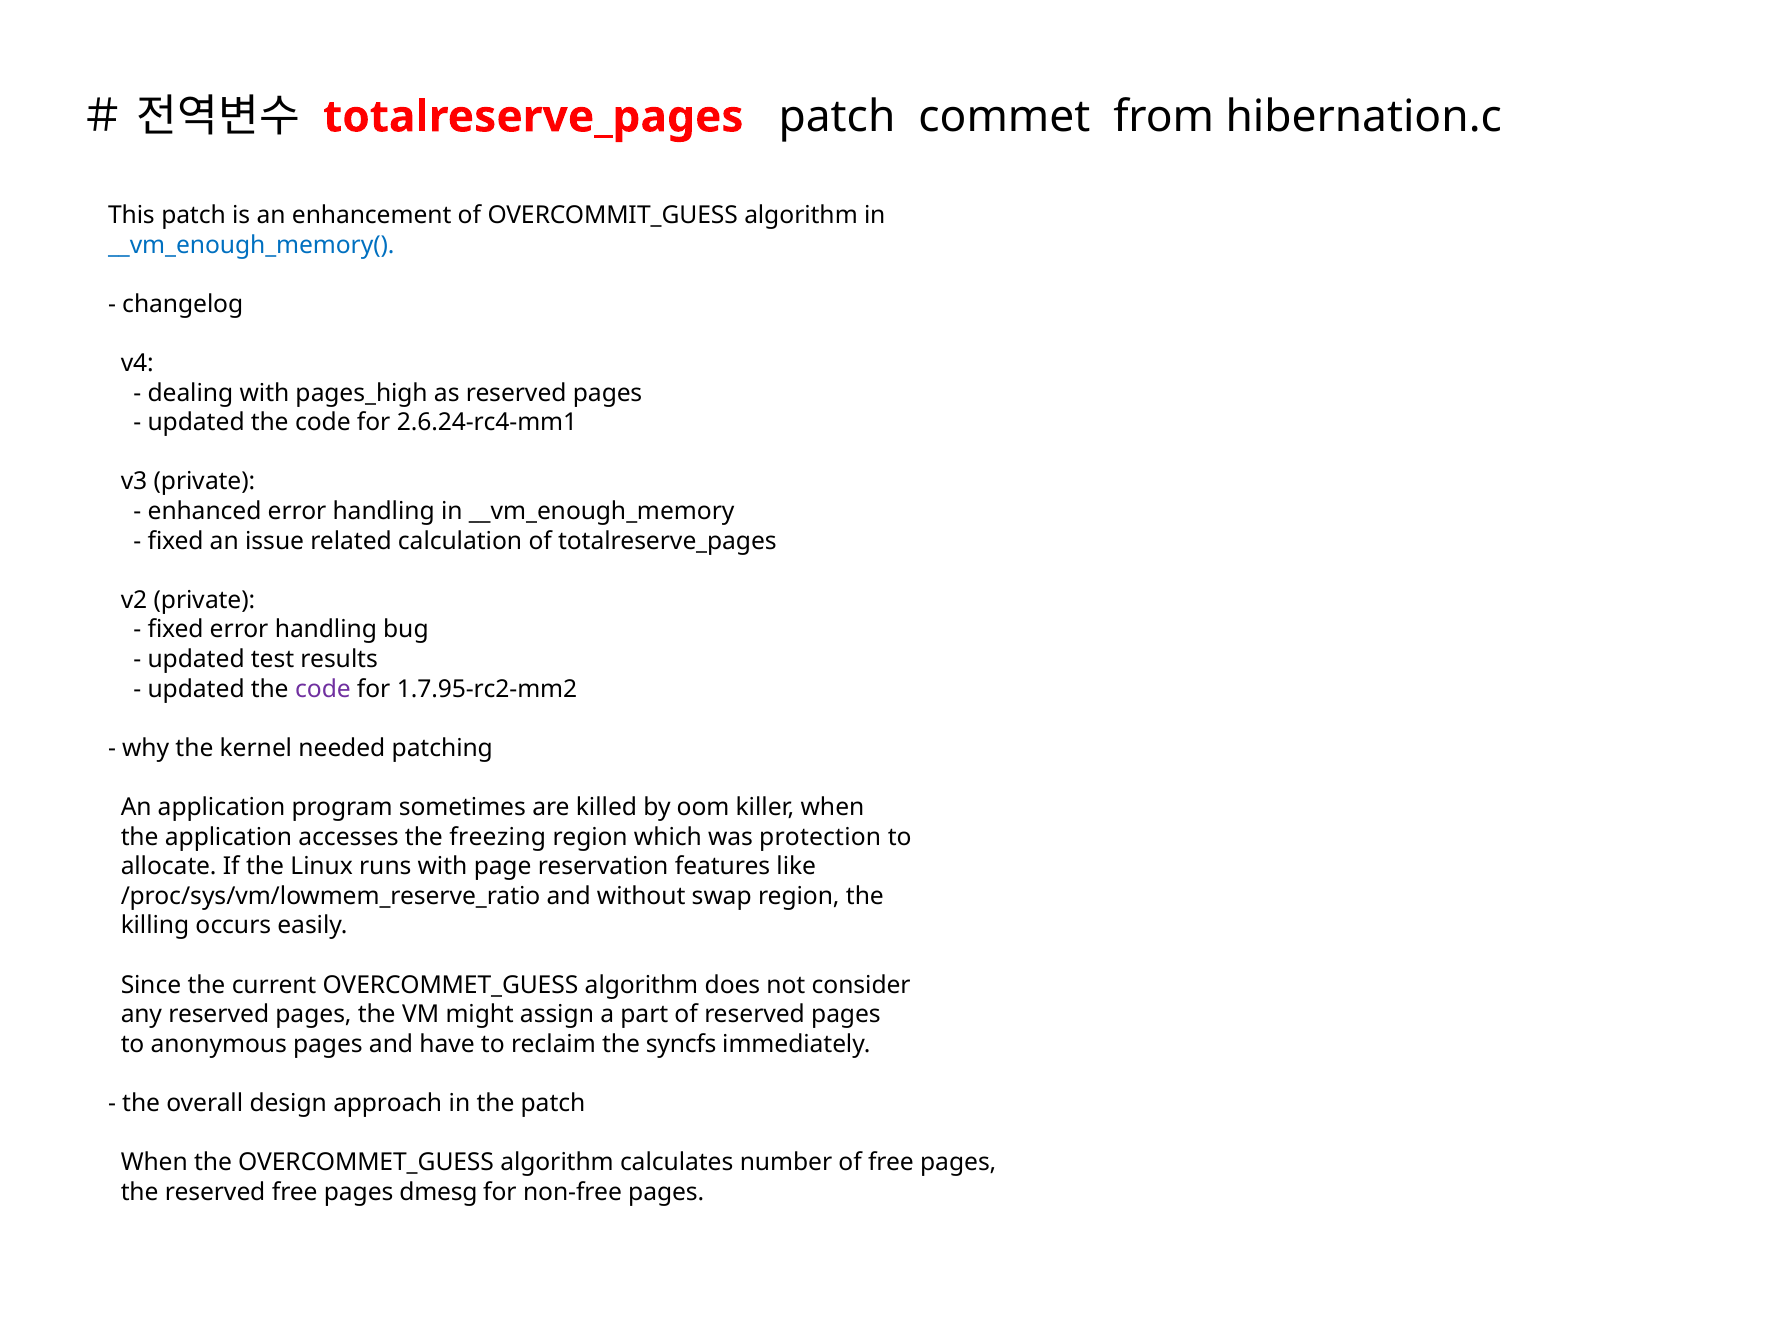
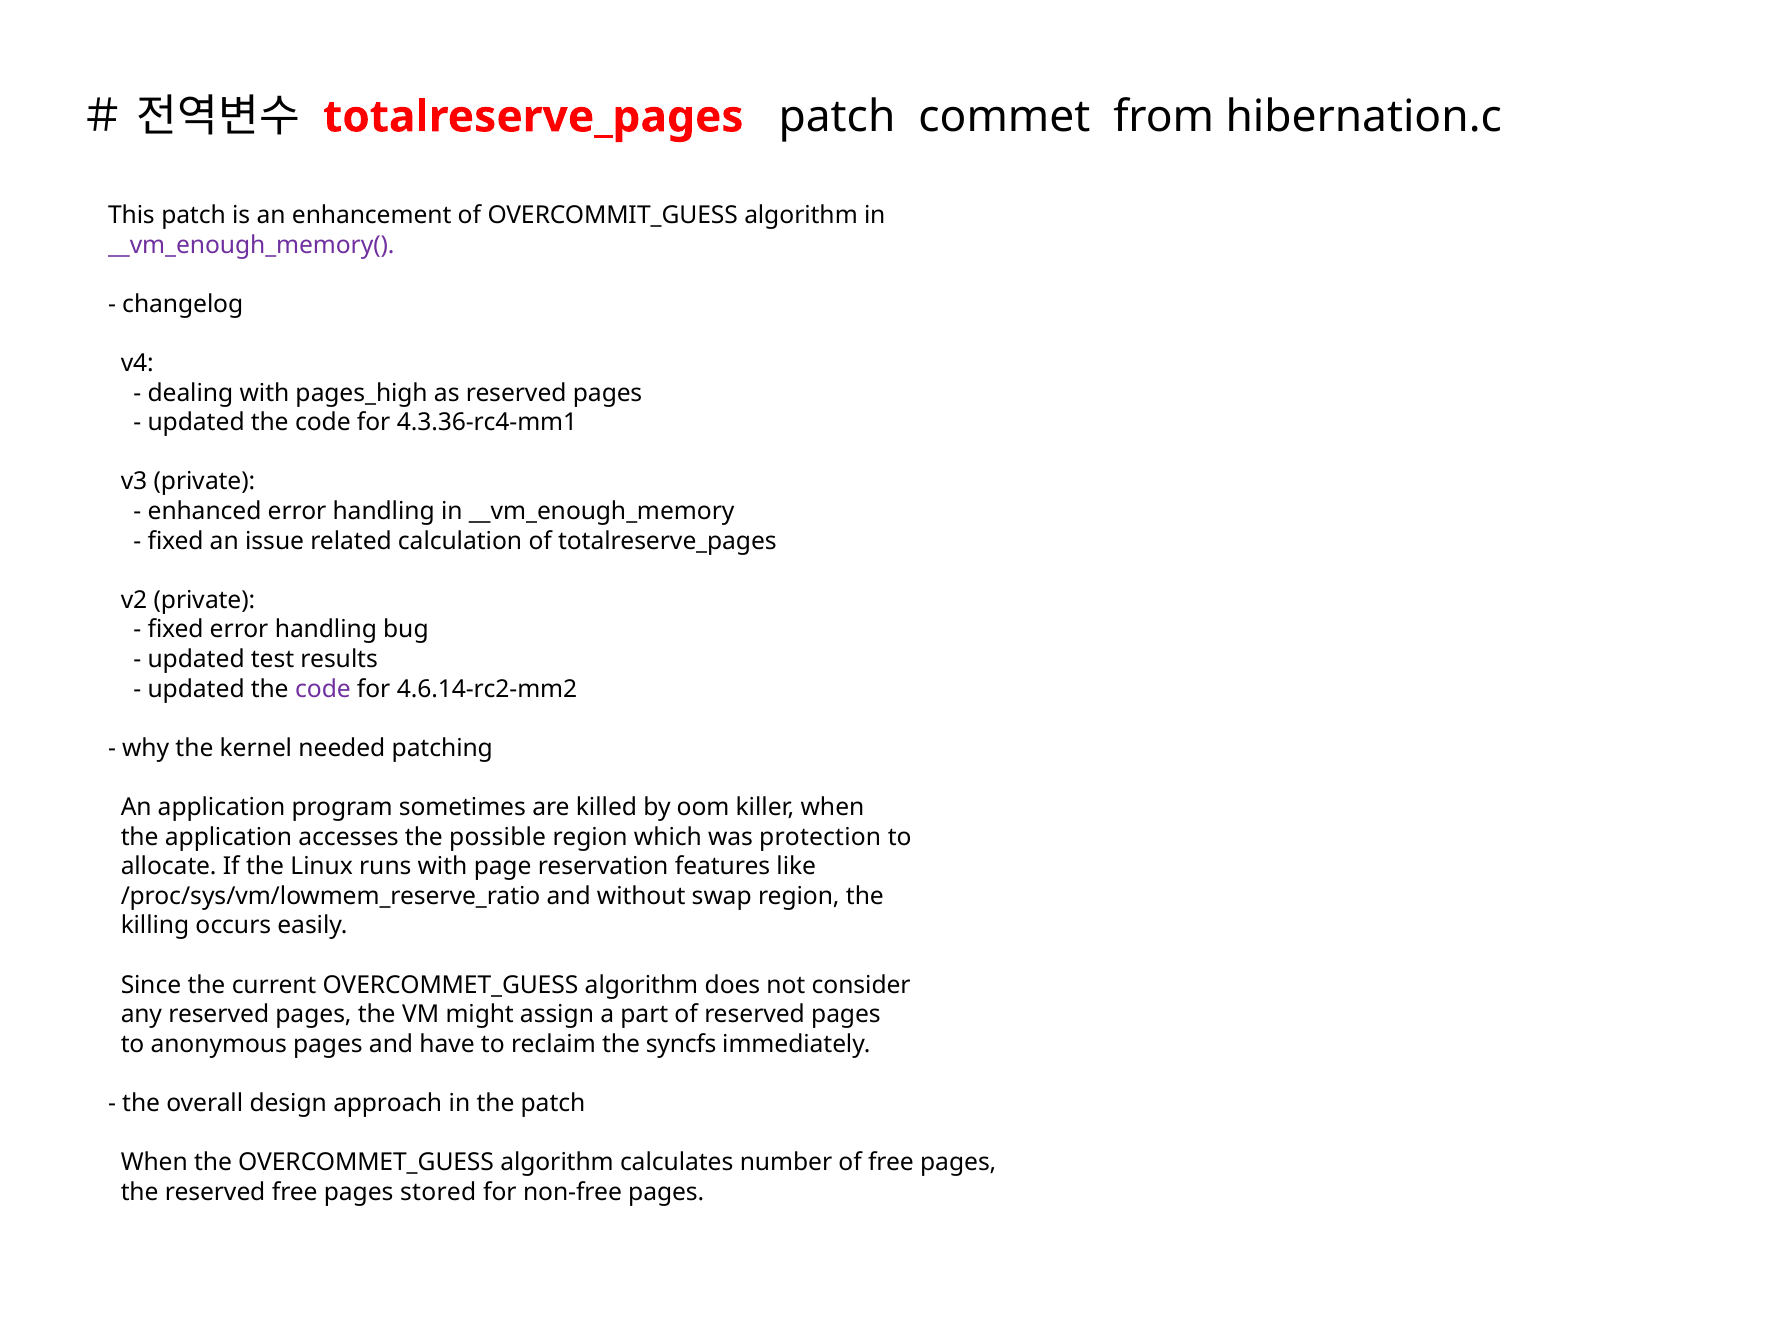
__vm_enough_memory( colour: blue -> purple (251, 245)
2.6.24-rc4-mm1: 2.6.24-rc4-mm1 -> 4.3.36-rc4-mm1 (487, 422)
1.7.95-rc2-mm2: 1.7.95-rc2-mm2 -> 4.6.14-rc2-mm2 (487, 689)
freezing: freezing -> possible (498, 837)
dmesg: dmesg -> stored (438, 1192)
